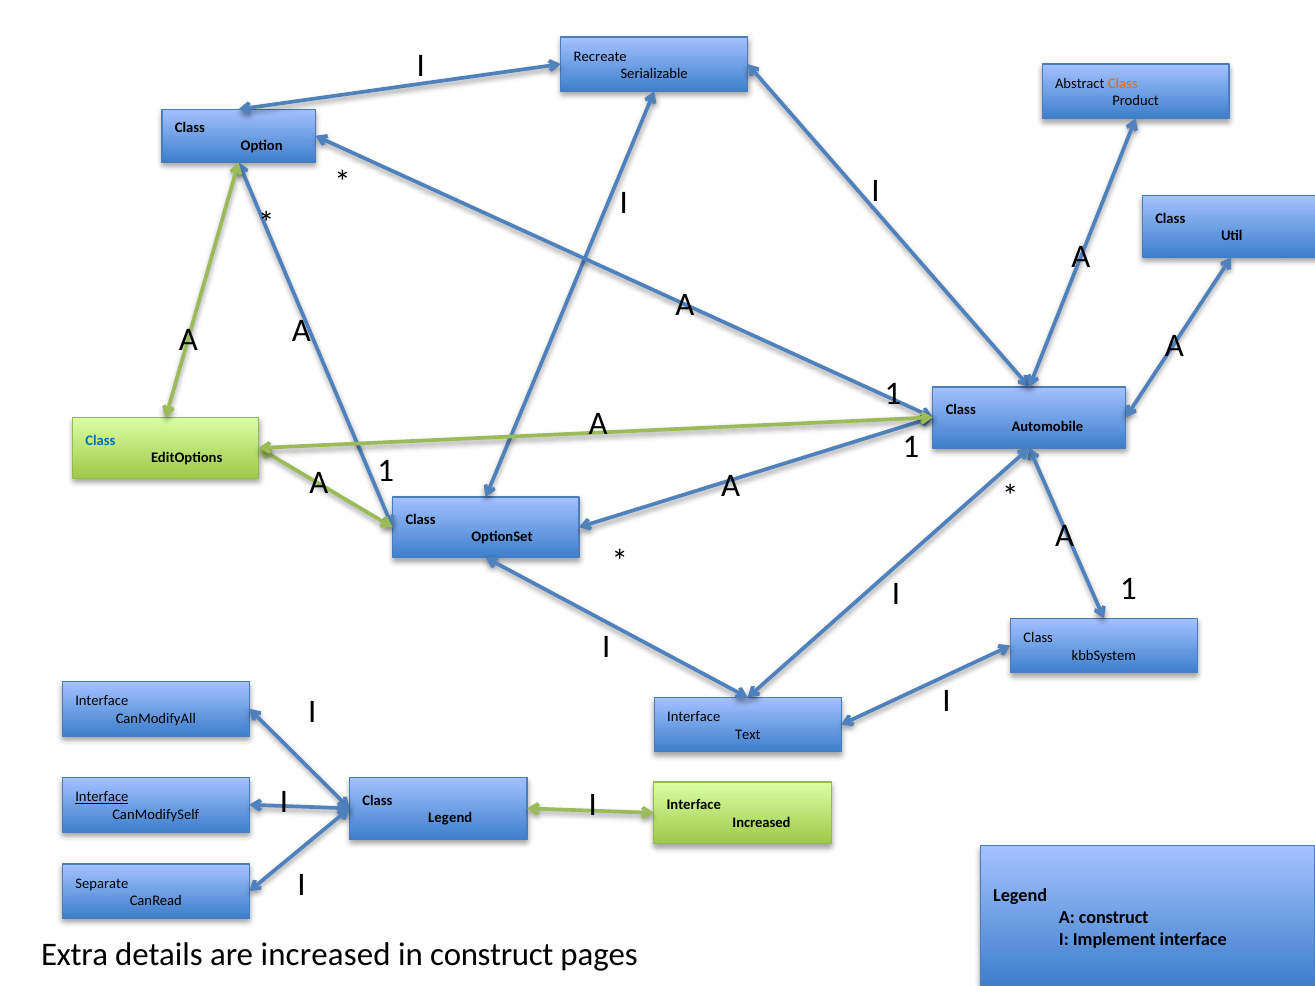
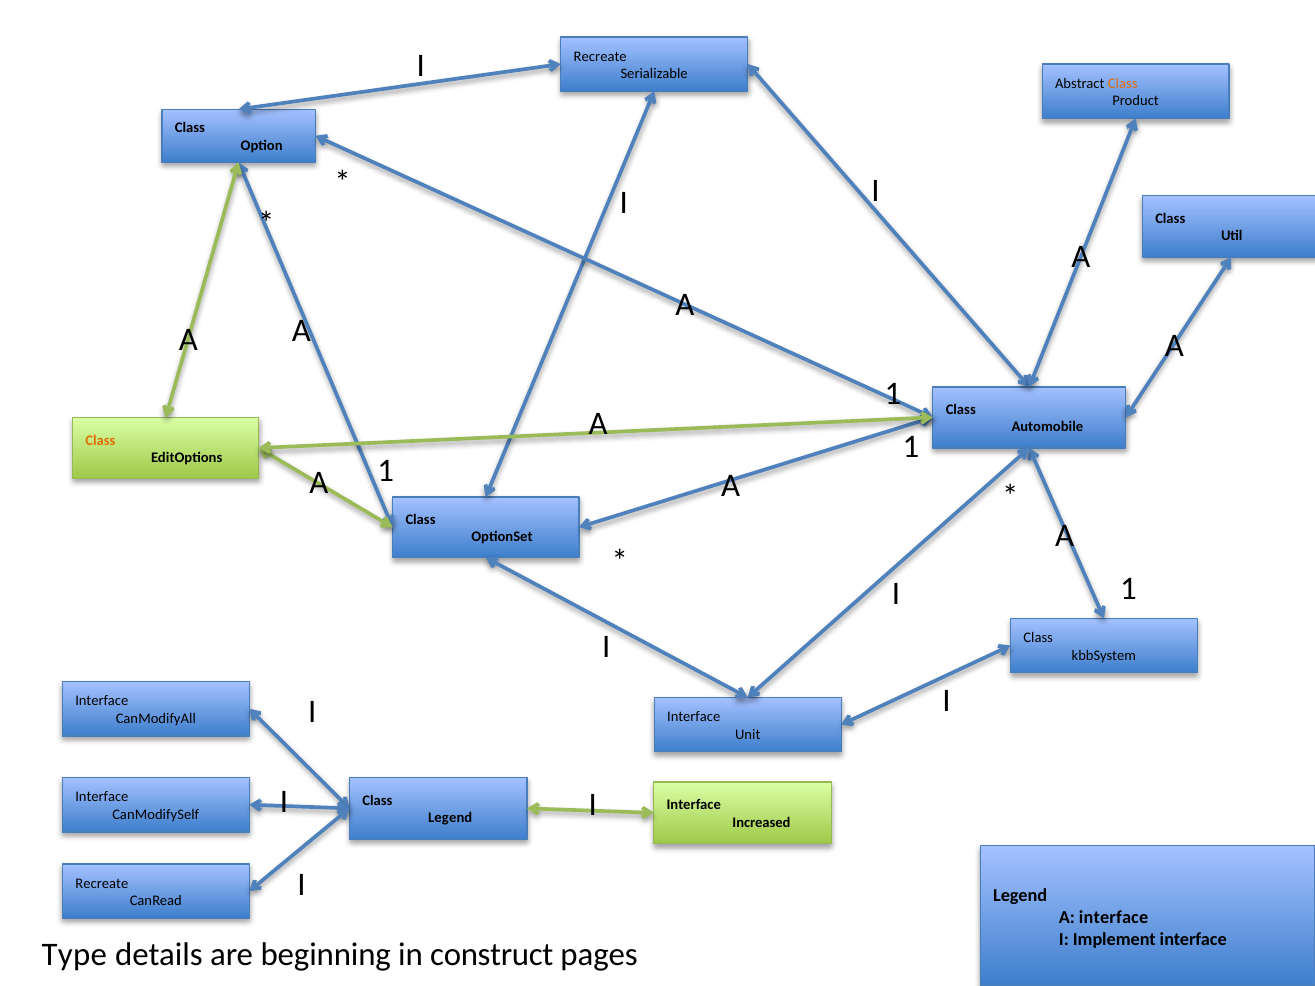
Class colour: blue -> orange (100, 440)
Text: Text -> Unit (748, 735)
Interface underline: present -> none (102, 797)
Separate: Separate -> Recreate (102, 884)
construct: construct -> interface (1114, 917)
Extra: Extra -> Type (74, 955)
are increased: increased -> beginning (326, 955)
